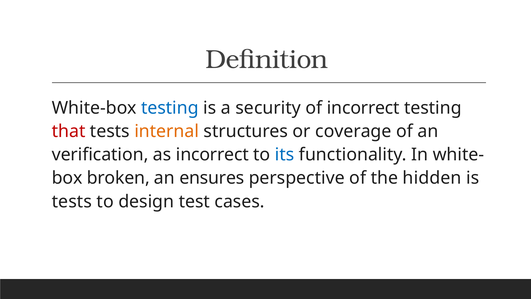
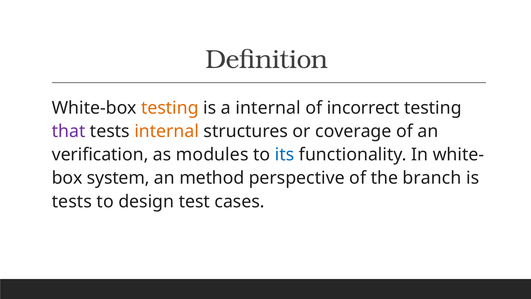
testing colour: blue -> orange (170, 108)
a security: security -> internal (268, 108)
that colour: red -> purple (69, 131)
as incorrect: incorrect -> modules (212, 155)
broken: broken -> system (118, 178)
ensures: ensures -> method (212, 178)
hidden: hidden -> branch (432, 178)
